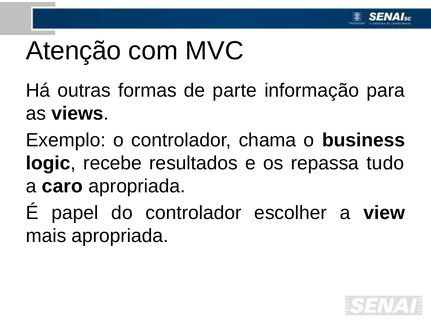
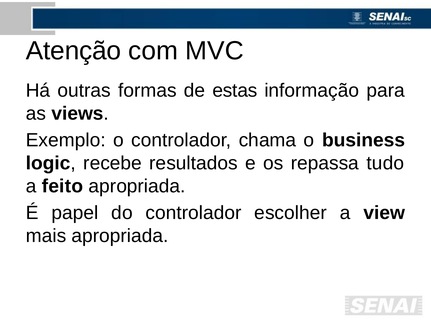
parte: parte -> estas (235, 90)
caro: caro -> feito (62, 186)
